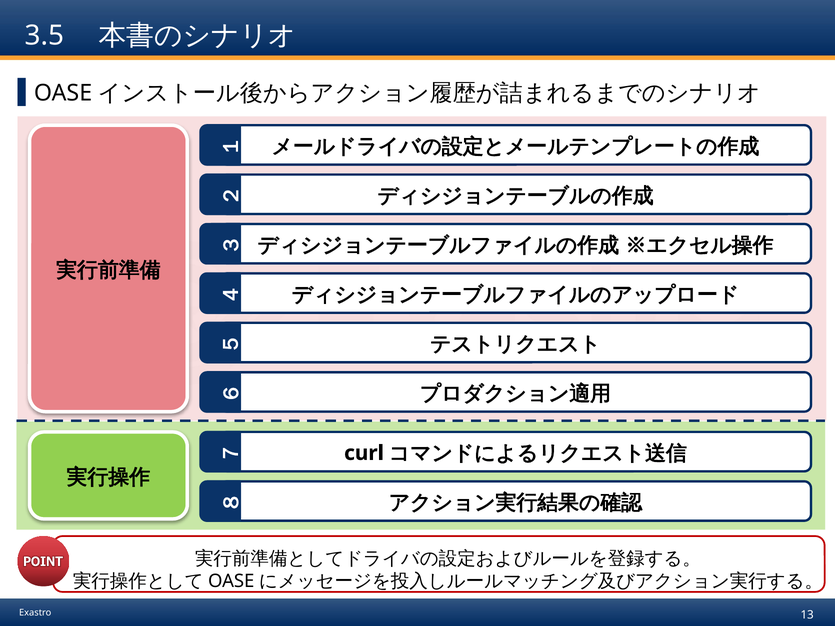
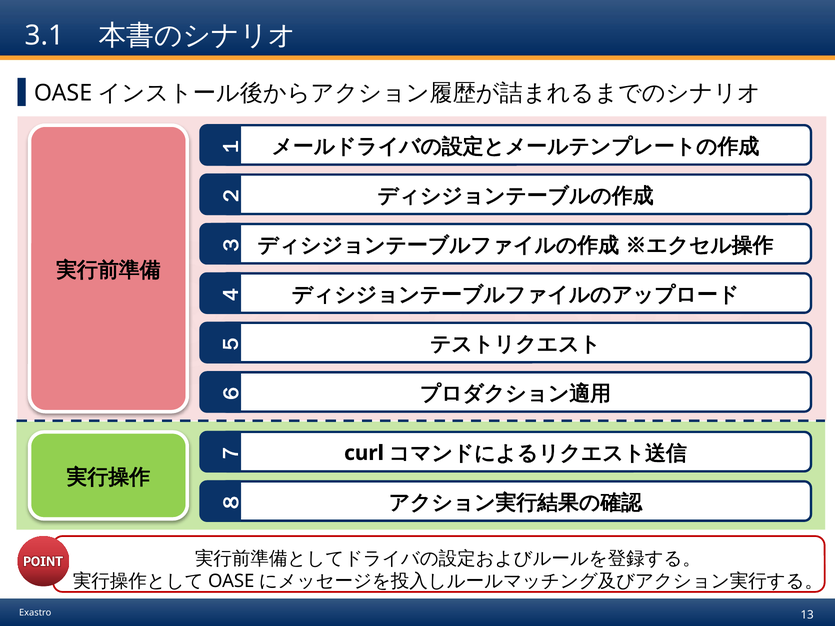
3.5: 3.5 -> 3.1 (44, 35)
